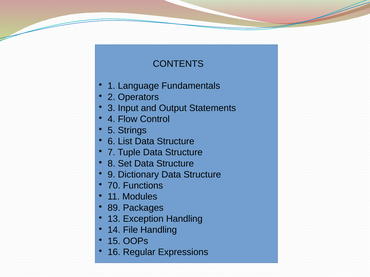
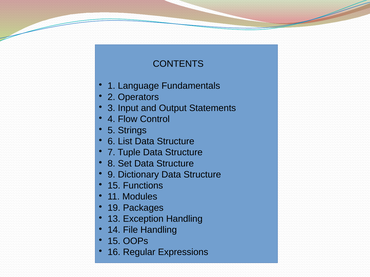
70: 70 -> 15 (114, 186)
89: 89 -> 19 (114, 208)
